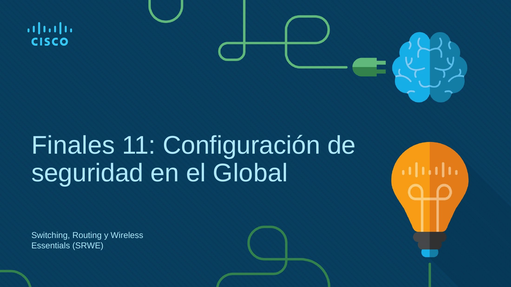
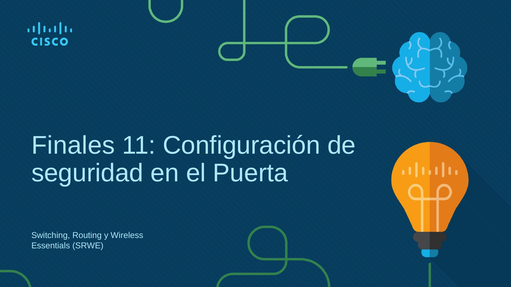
Global: Global -> Puerta (251, 173)
